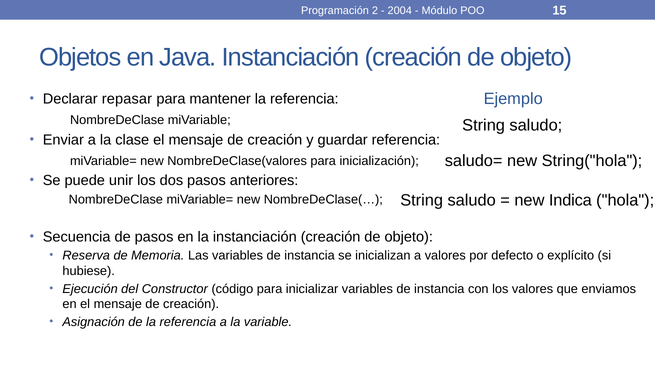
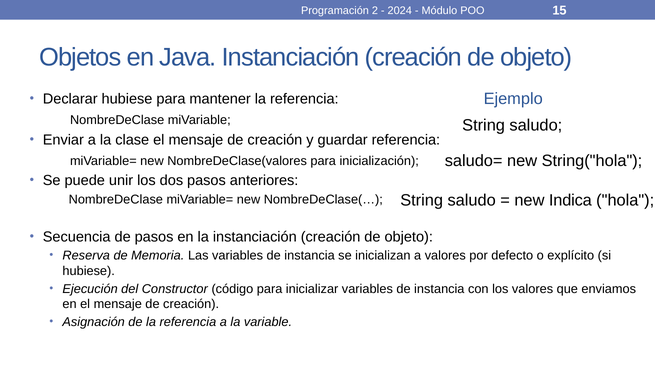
2004: 2004 -> 2024 (400, 11)
Declarar repasar: repasar -> hubiese (127, 99)
